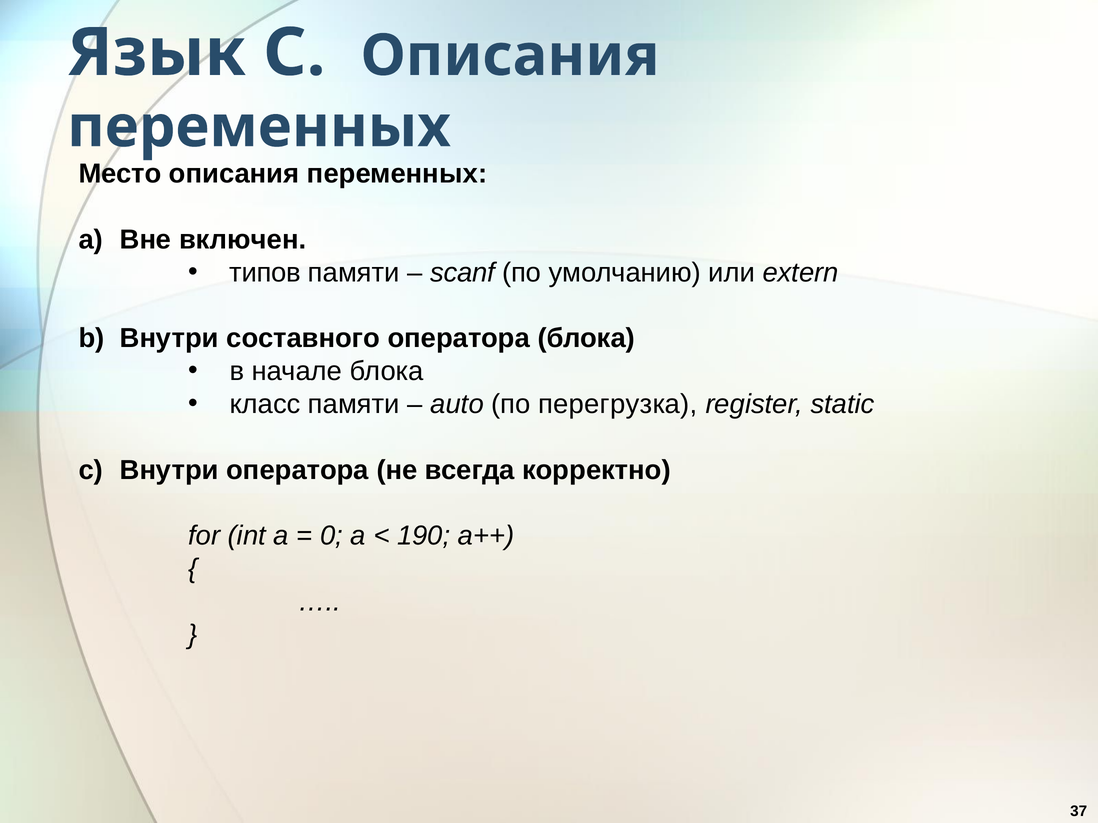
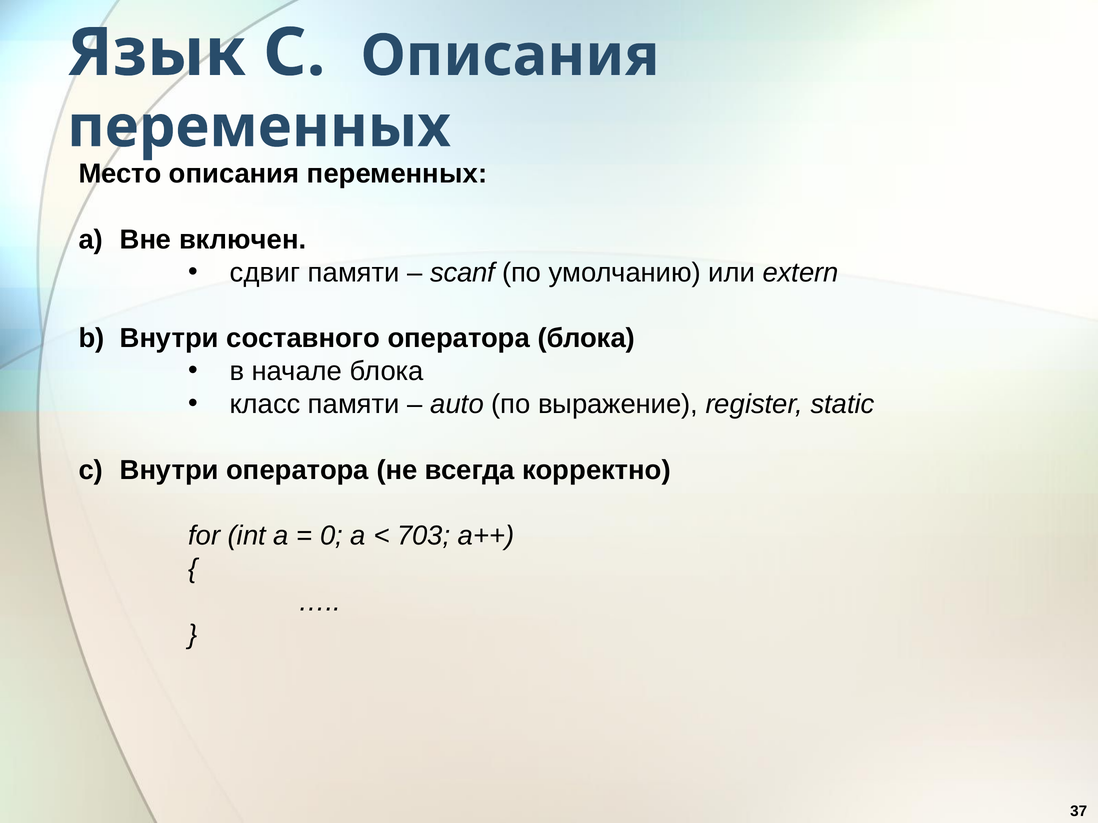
типов: типов -> сдвиг (265, 273)
перегрузка: перегрузка -> выражение (618, 405)
190: 190 -> 703 (424, 536)
